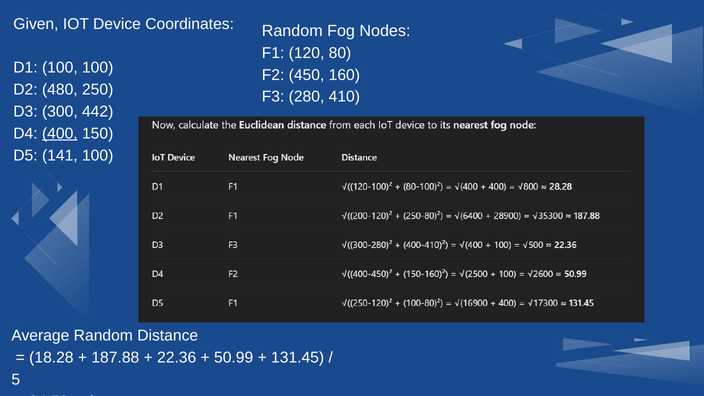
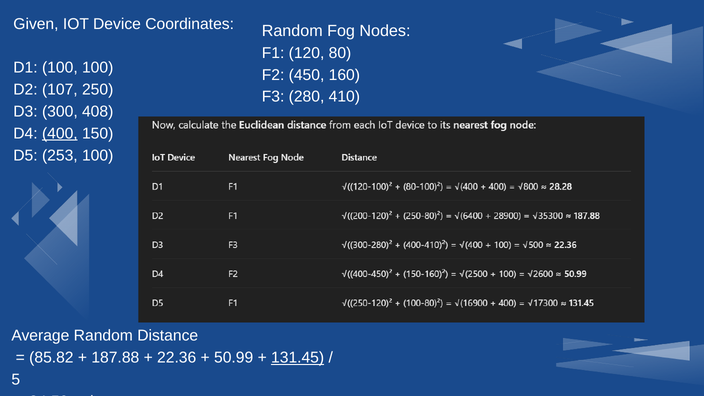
480: 480 -> 107 (60, 90)
442: 442 -> 408 (98, 112)
141: 141 -> 253 (60, 155)
18.28: 18.28 -> 85.82 (51, 358)
131.45 underline: none -> present (298, 358)
